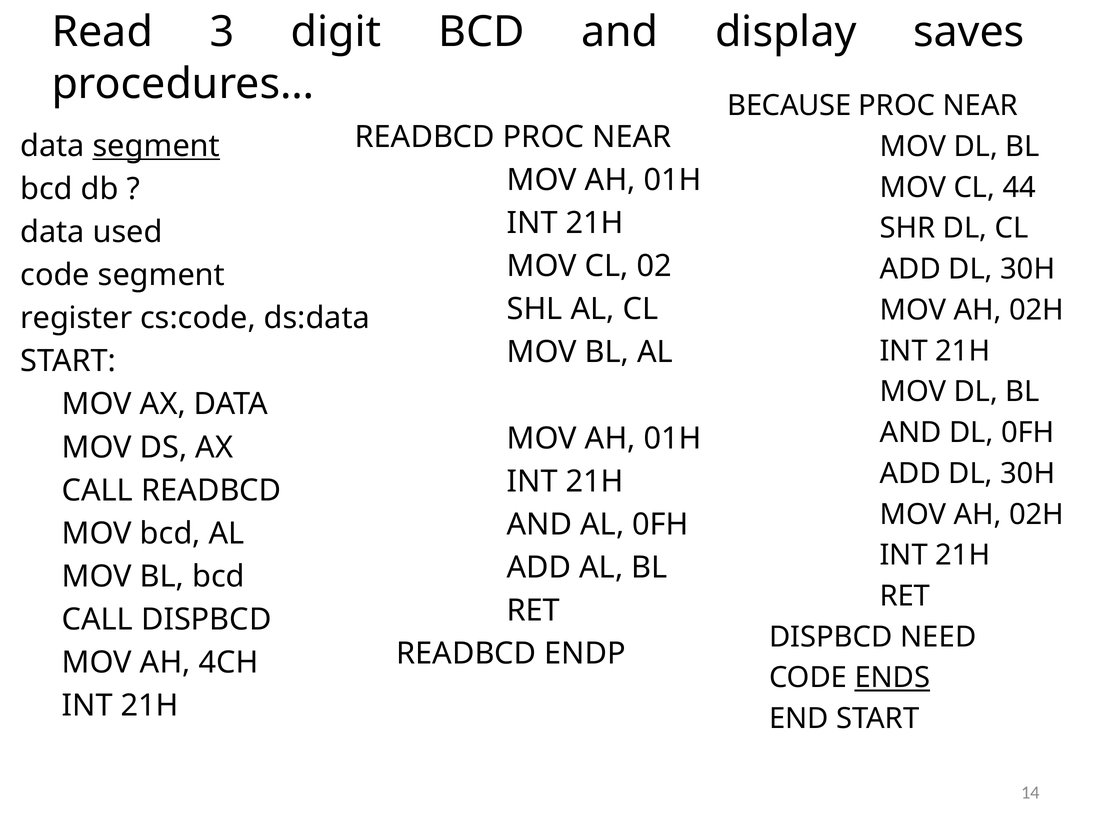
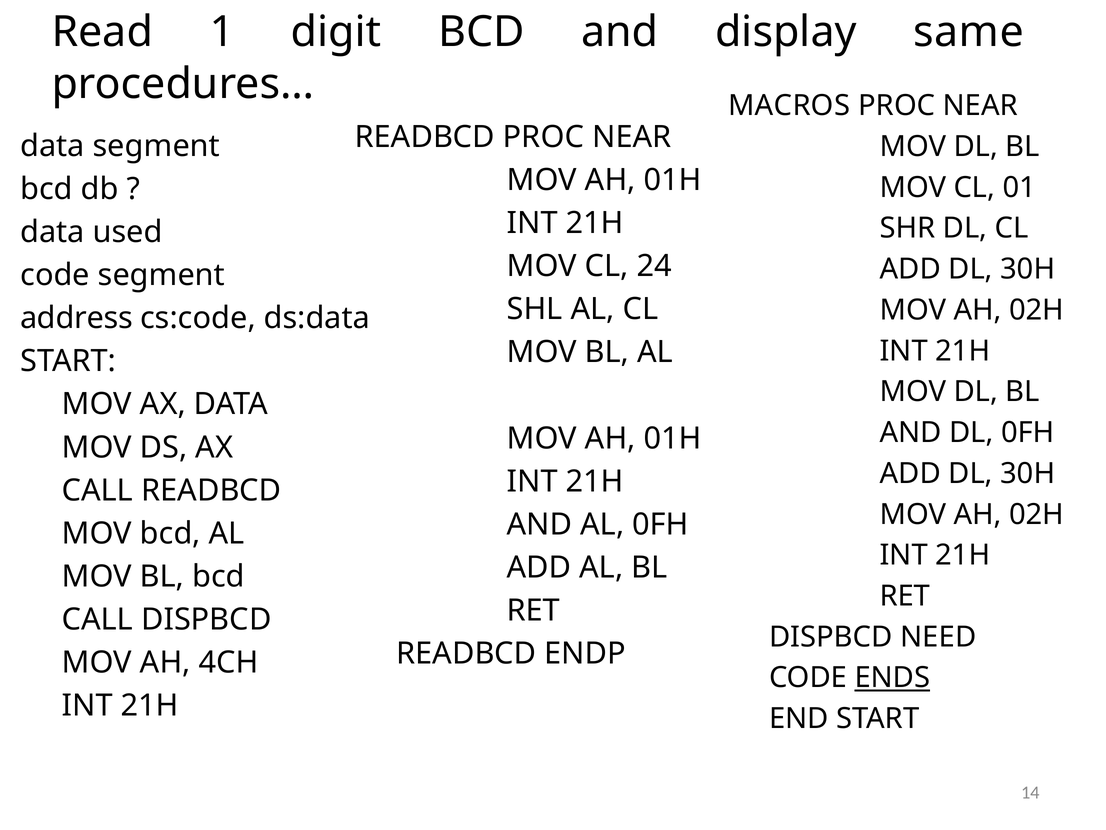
3: 3 -> 1 (222, 32)
saves: saves -> same (969, 32)
BECAUSE: BECAUSE -> MACROS (789, 106)
segment underline: present -> none (156, 146)
44: 44 -> 01 (1019, 187)
02: 02 -> 24 (654, 266)
register: register -> address (76, 318)
